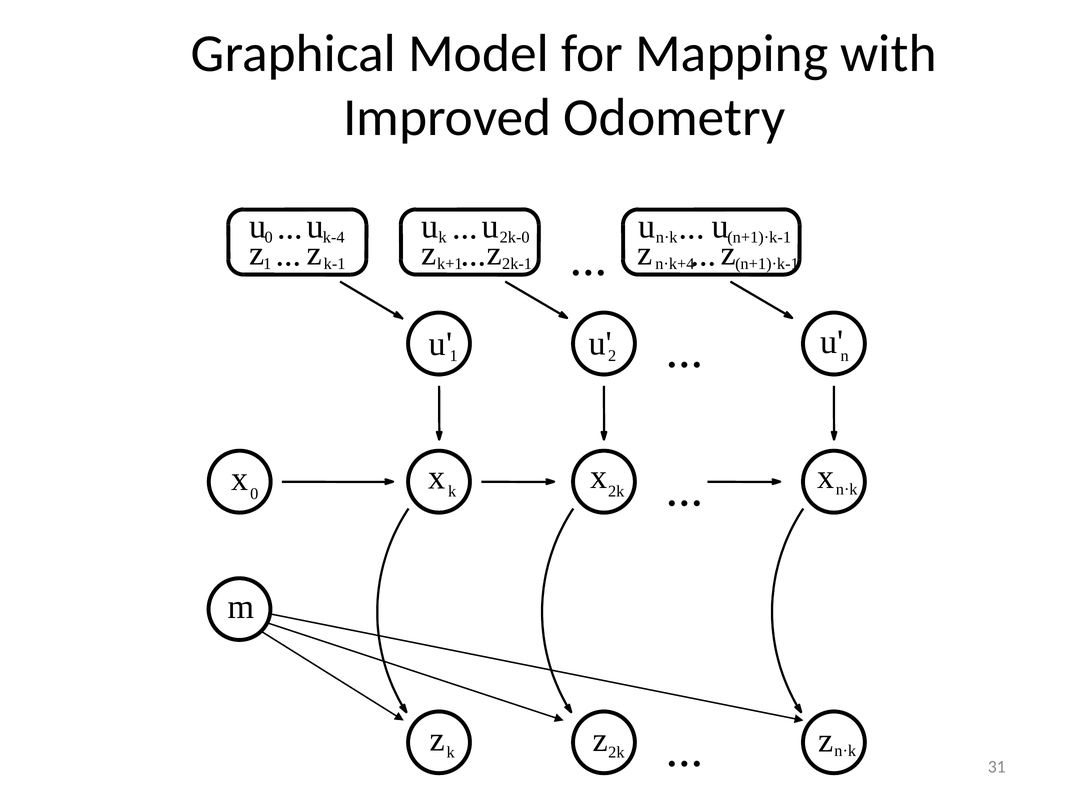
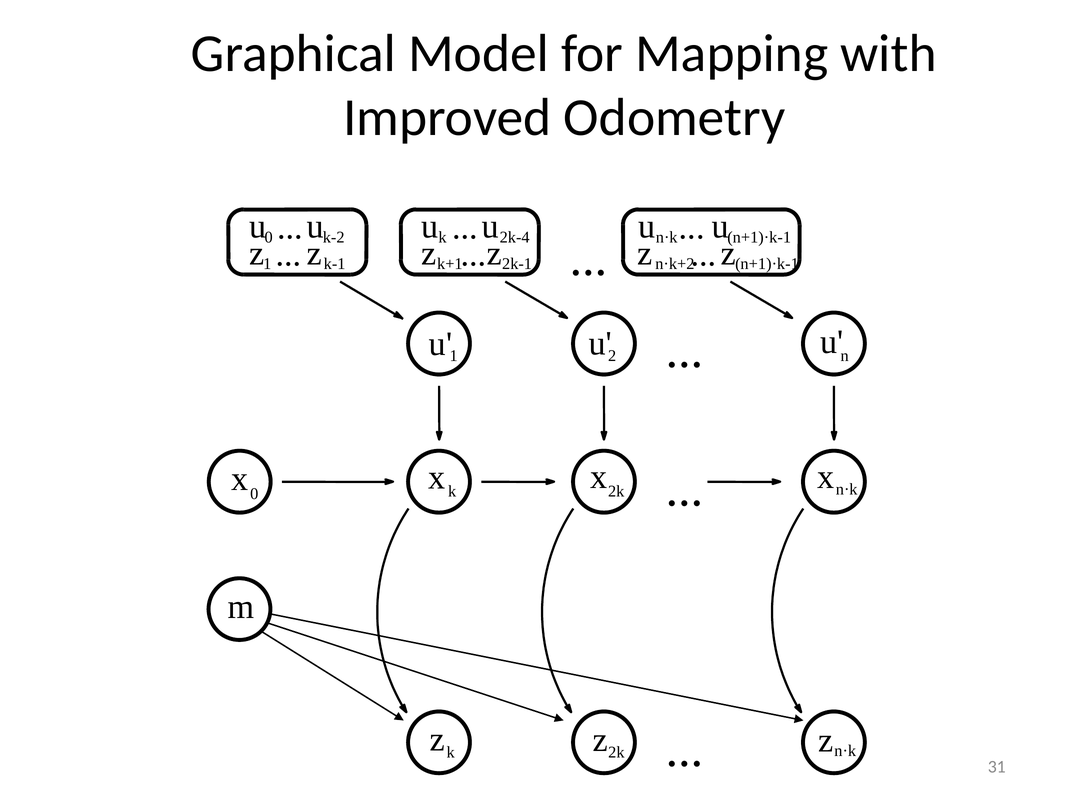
k-4: k-4 -> k-2 (334, 237)
2k-0: 2k-0 -> 2k-4 (515, 237)
n·k+4: n·k+4 -> n·k+2 (675, 264)
